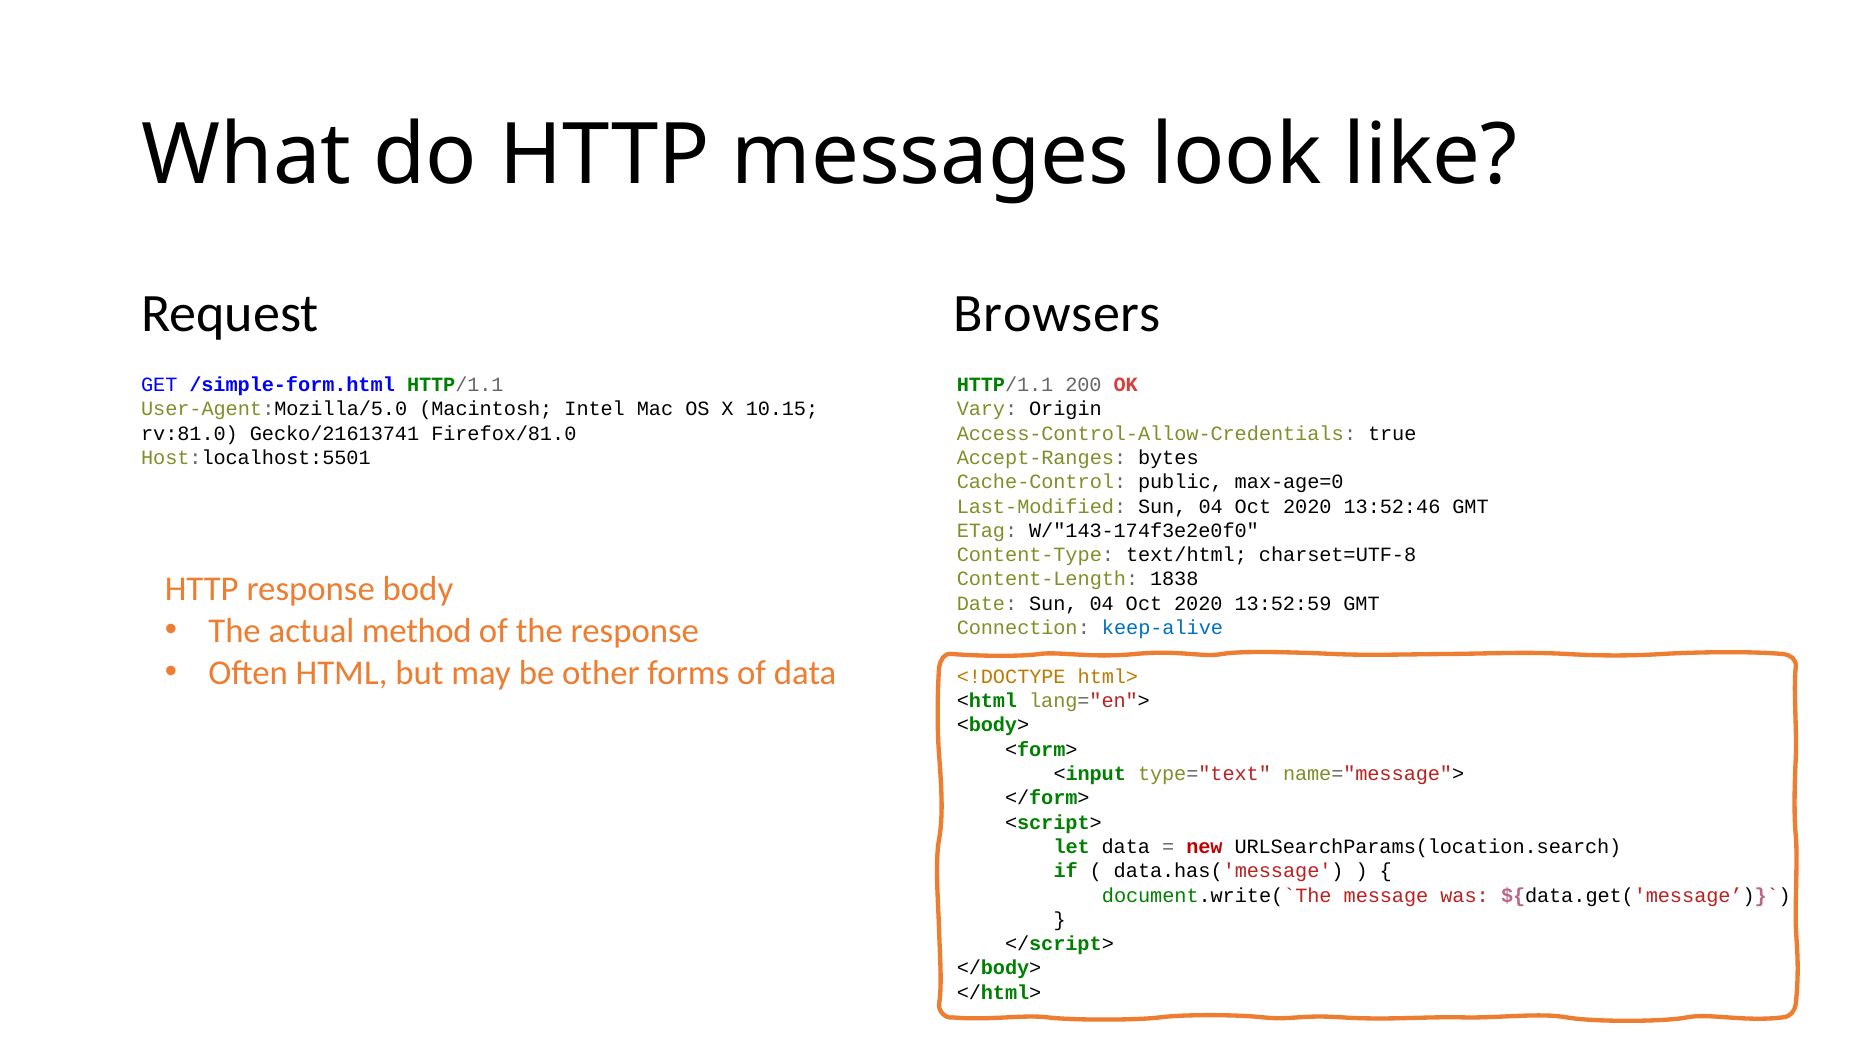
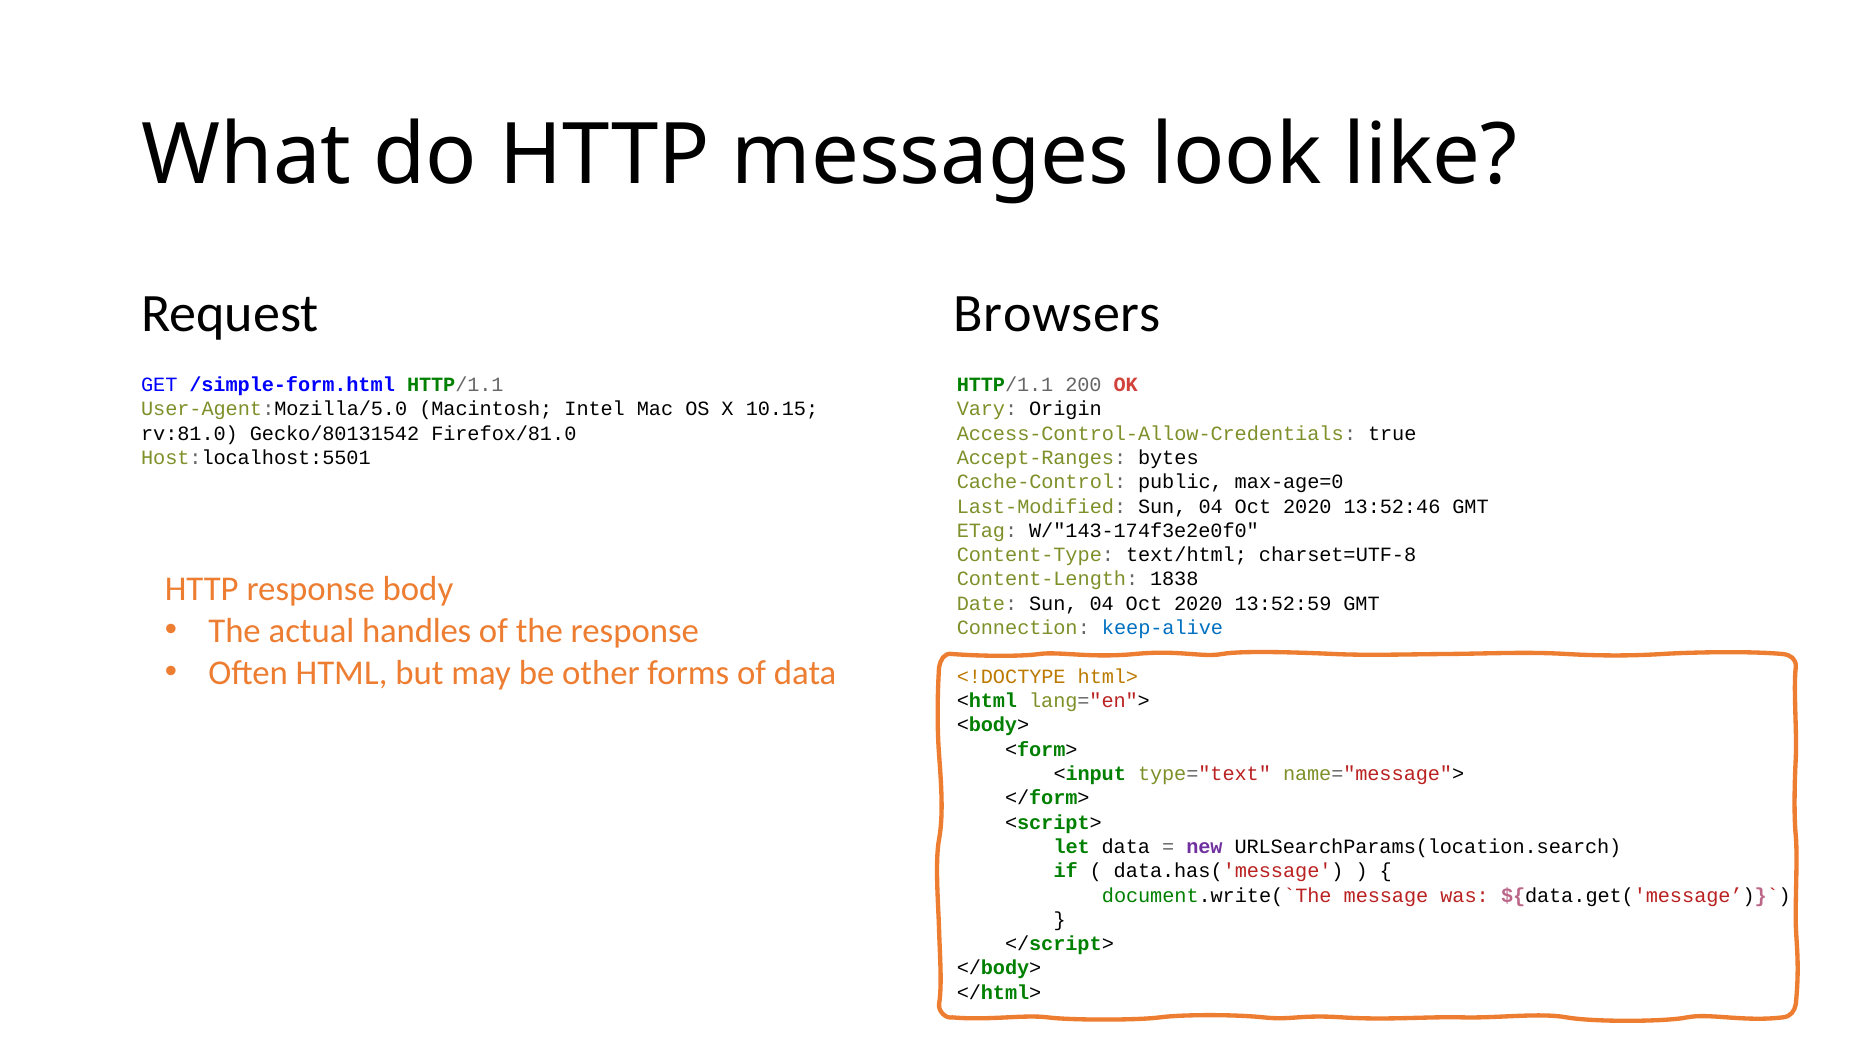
Gecko/21613741: Gecko/21613741 -> Gecko/80131542 (335, 434)
method: method -> handles (417, 631)
new colour: red -> purple (1204, 847)
